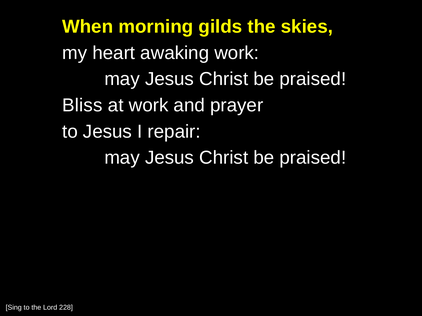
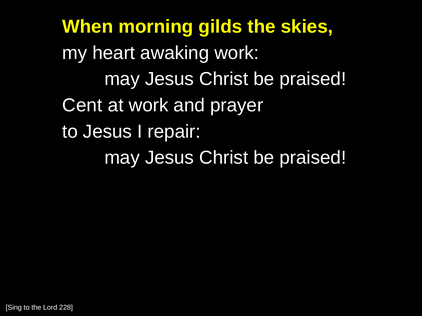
Bliss: Bliss -> Cent (82, 105)
